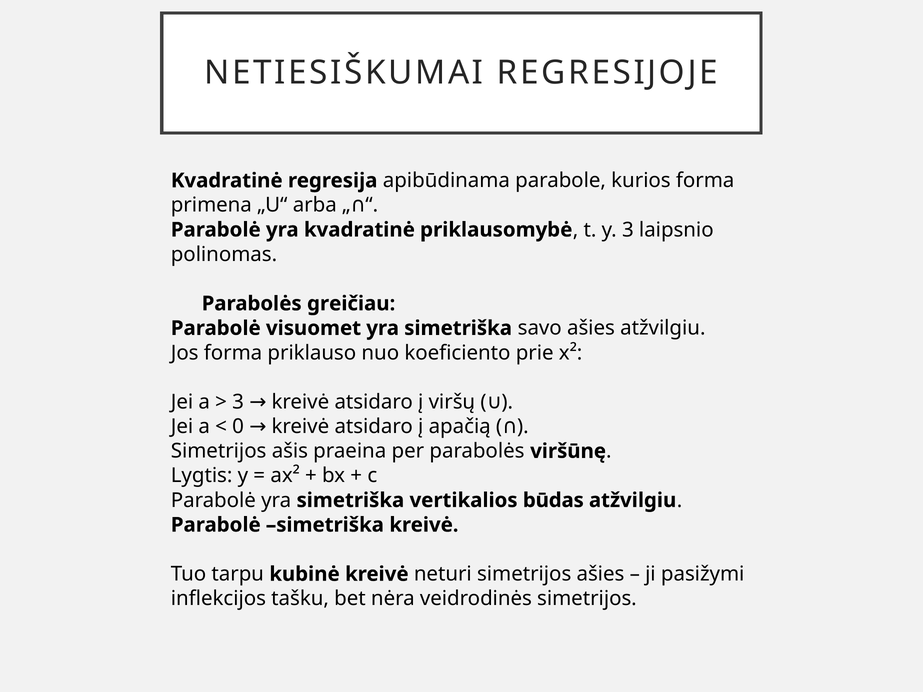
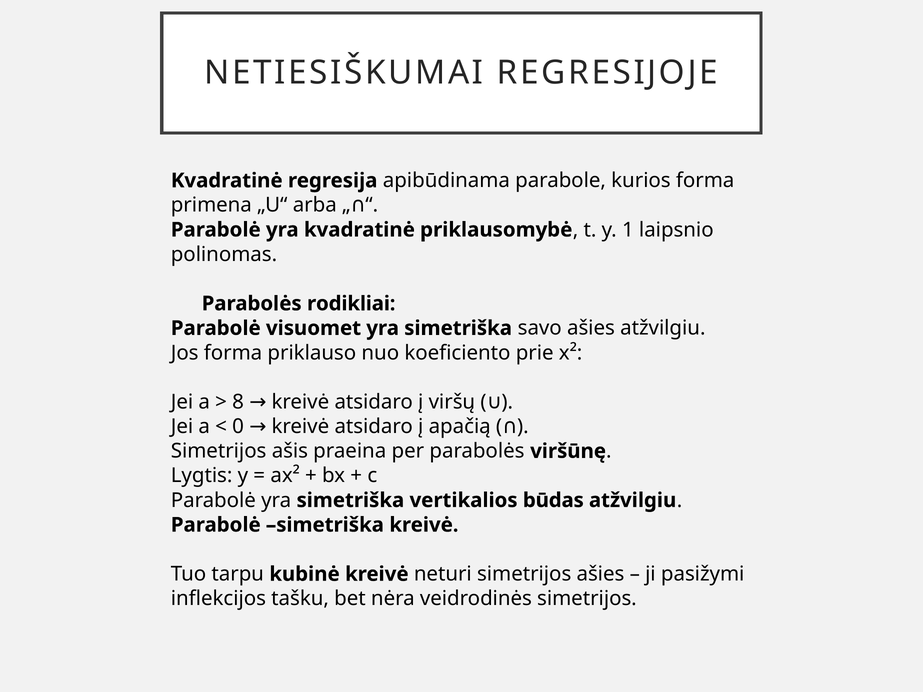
y 3: 3 -> 1 (628, 230)
greičiau: greičiau -> rodikliai (351, 304)
3: 3 -> 8 (238, 402)
